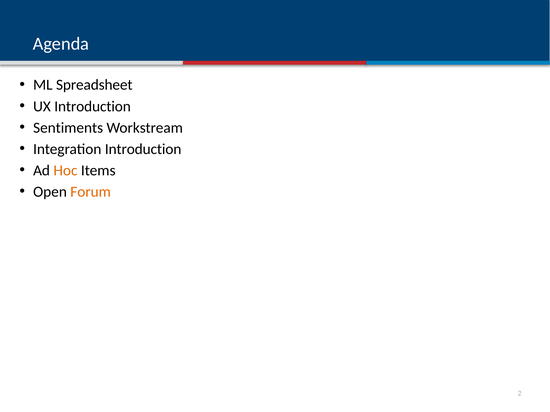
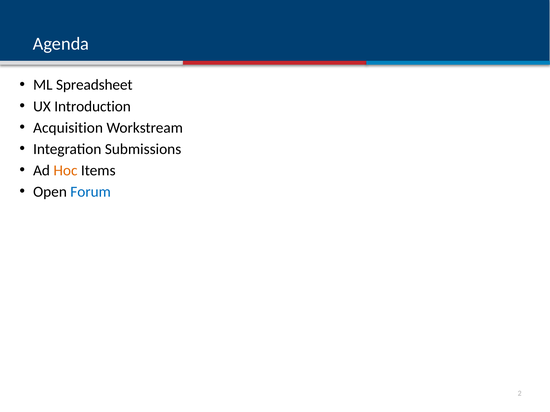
Sentiments: Sentiments -> Acquisition (68, 128)
Integration Introduction: Introduction -> Submissions (143, 149)
Forum colour: orange -> blue (91, 192)
